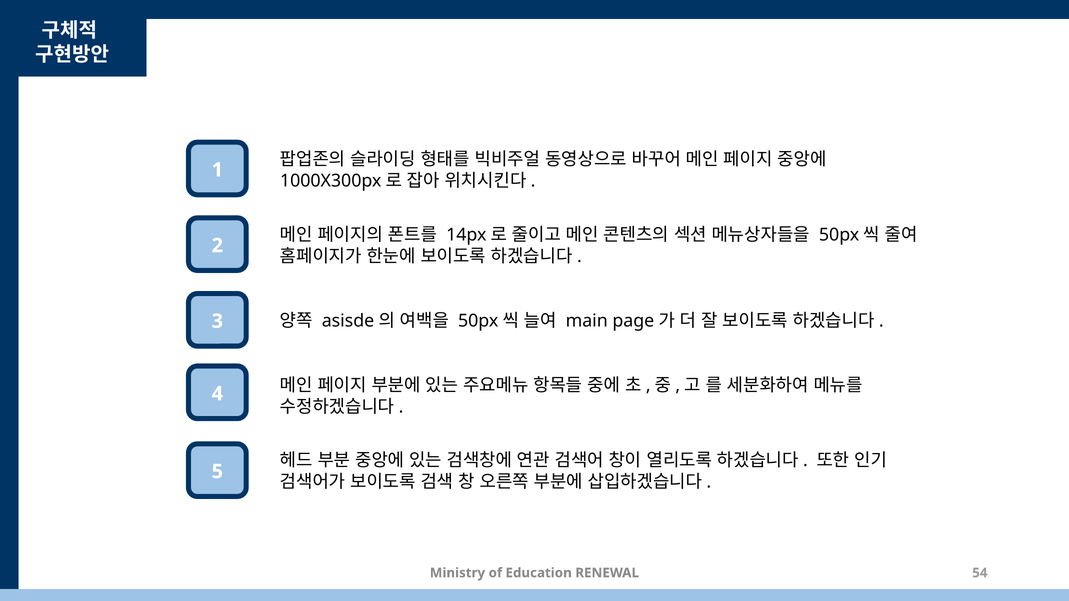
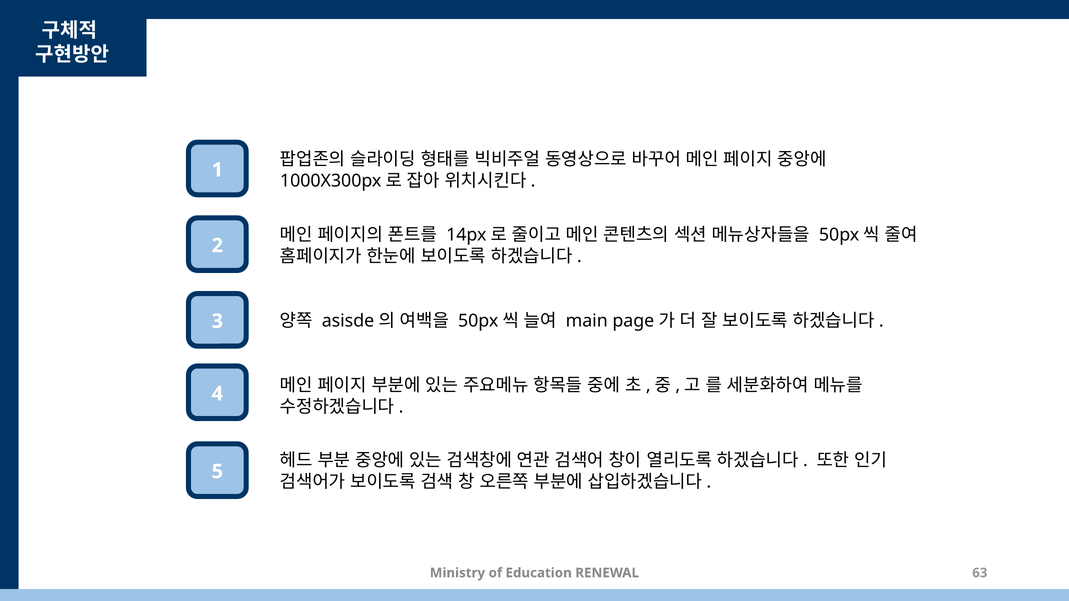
54: 54 -> 63 (980, 573)
